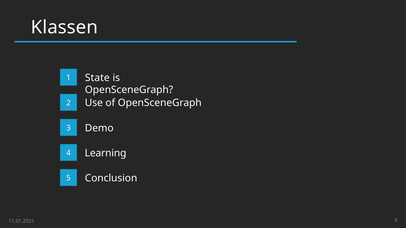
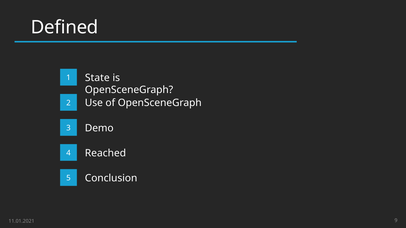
Klassen: Klassen -> Defined (65, 27)
Learning: Learning -> Reached (105, 153)
